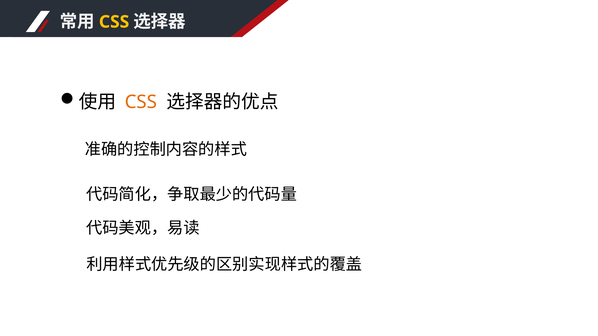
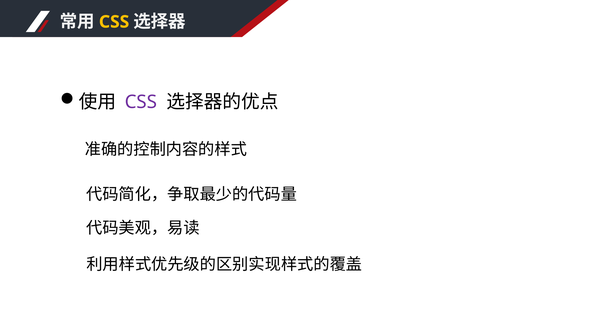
CSS colour: orange -> purple (141, 102)
